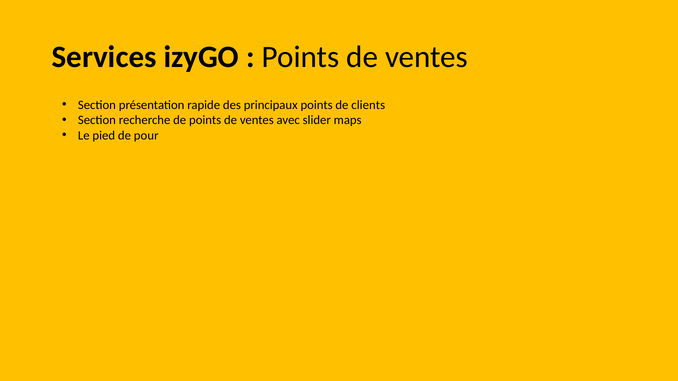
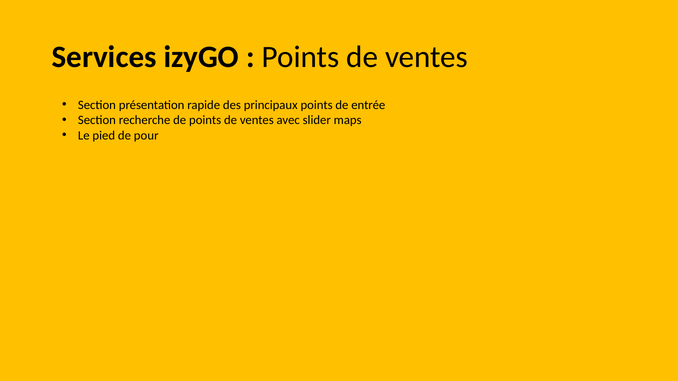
clients: clients -> entrée (368, 105)
